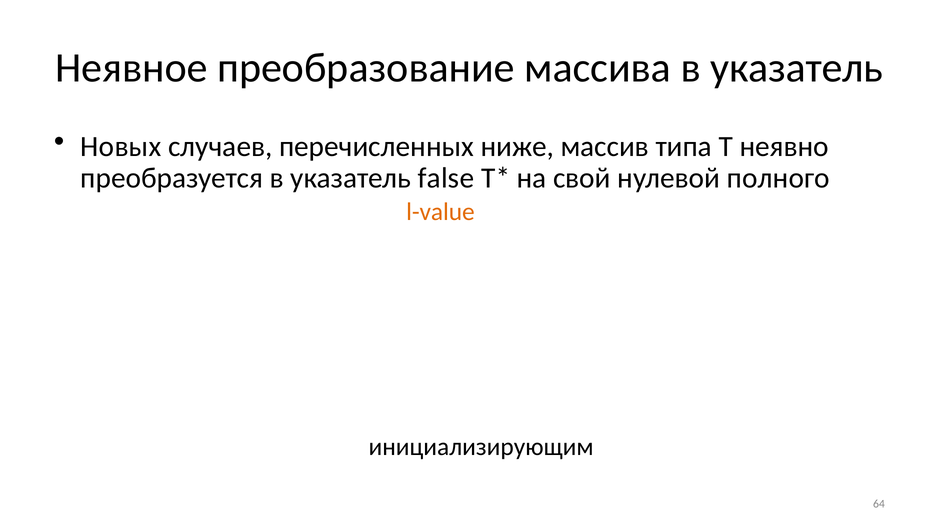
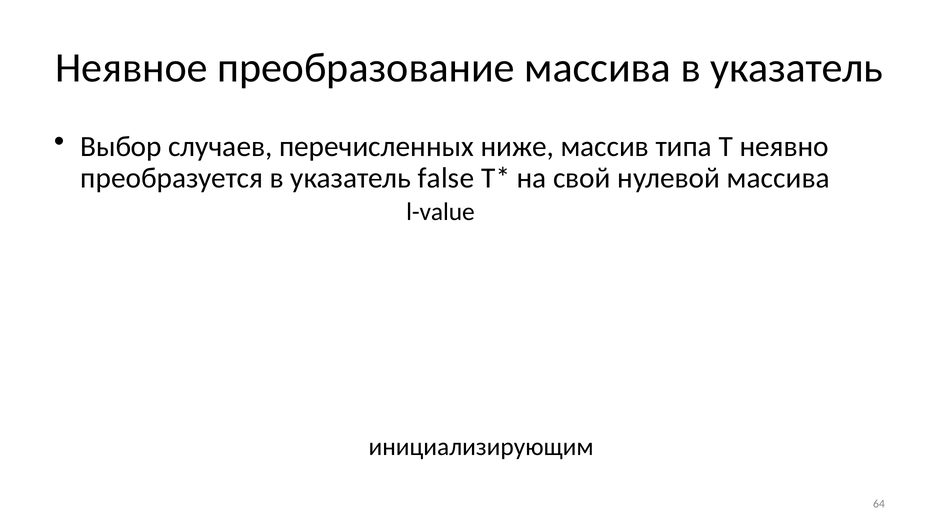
Новых: Новых -> Выбор (121, 146)
нулевой полного: полного -> массива (778, 178)
l-value colour: orange -> black (440, 212)
